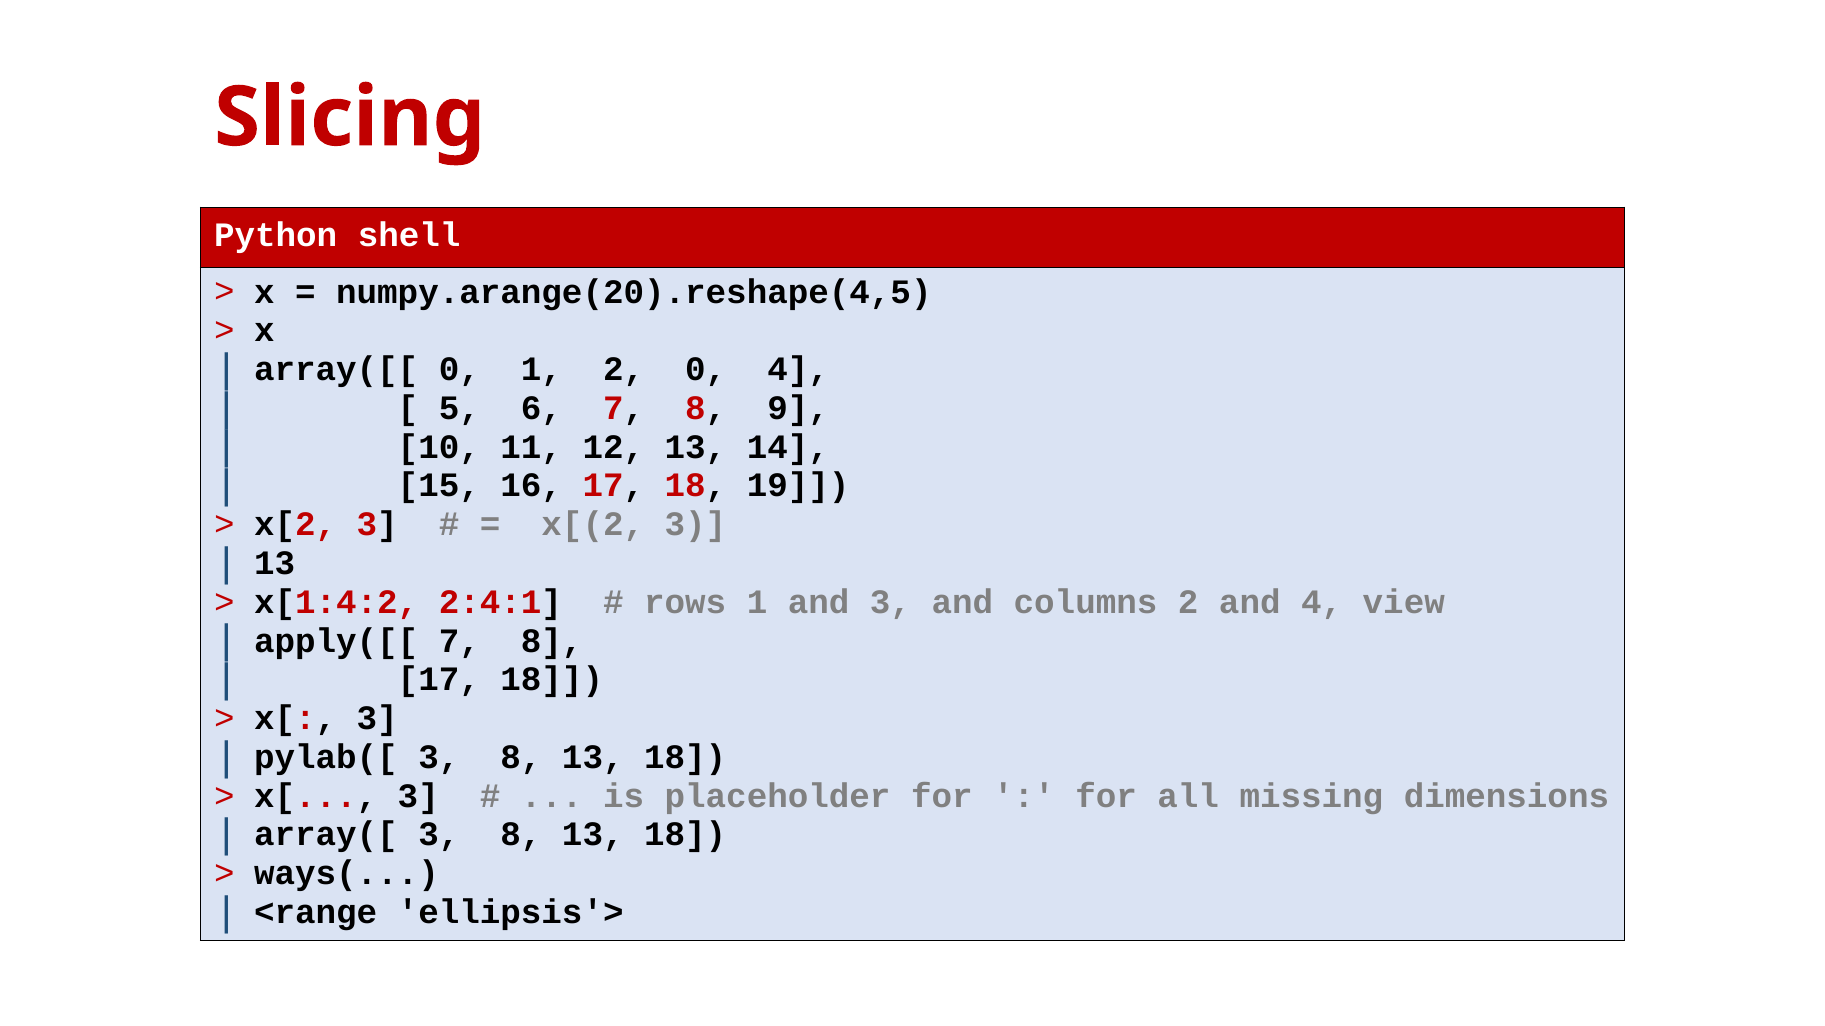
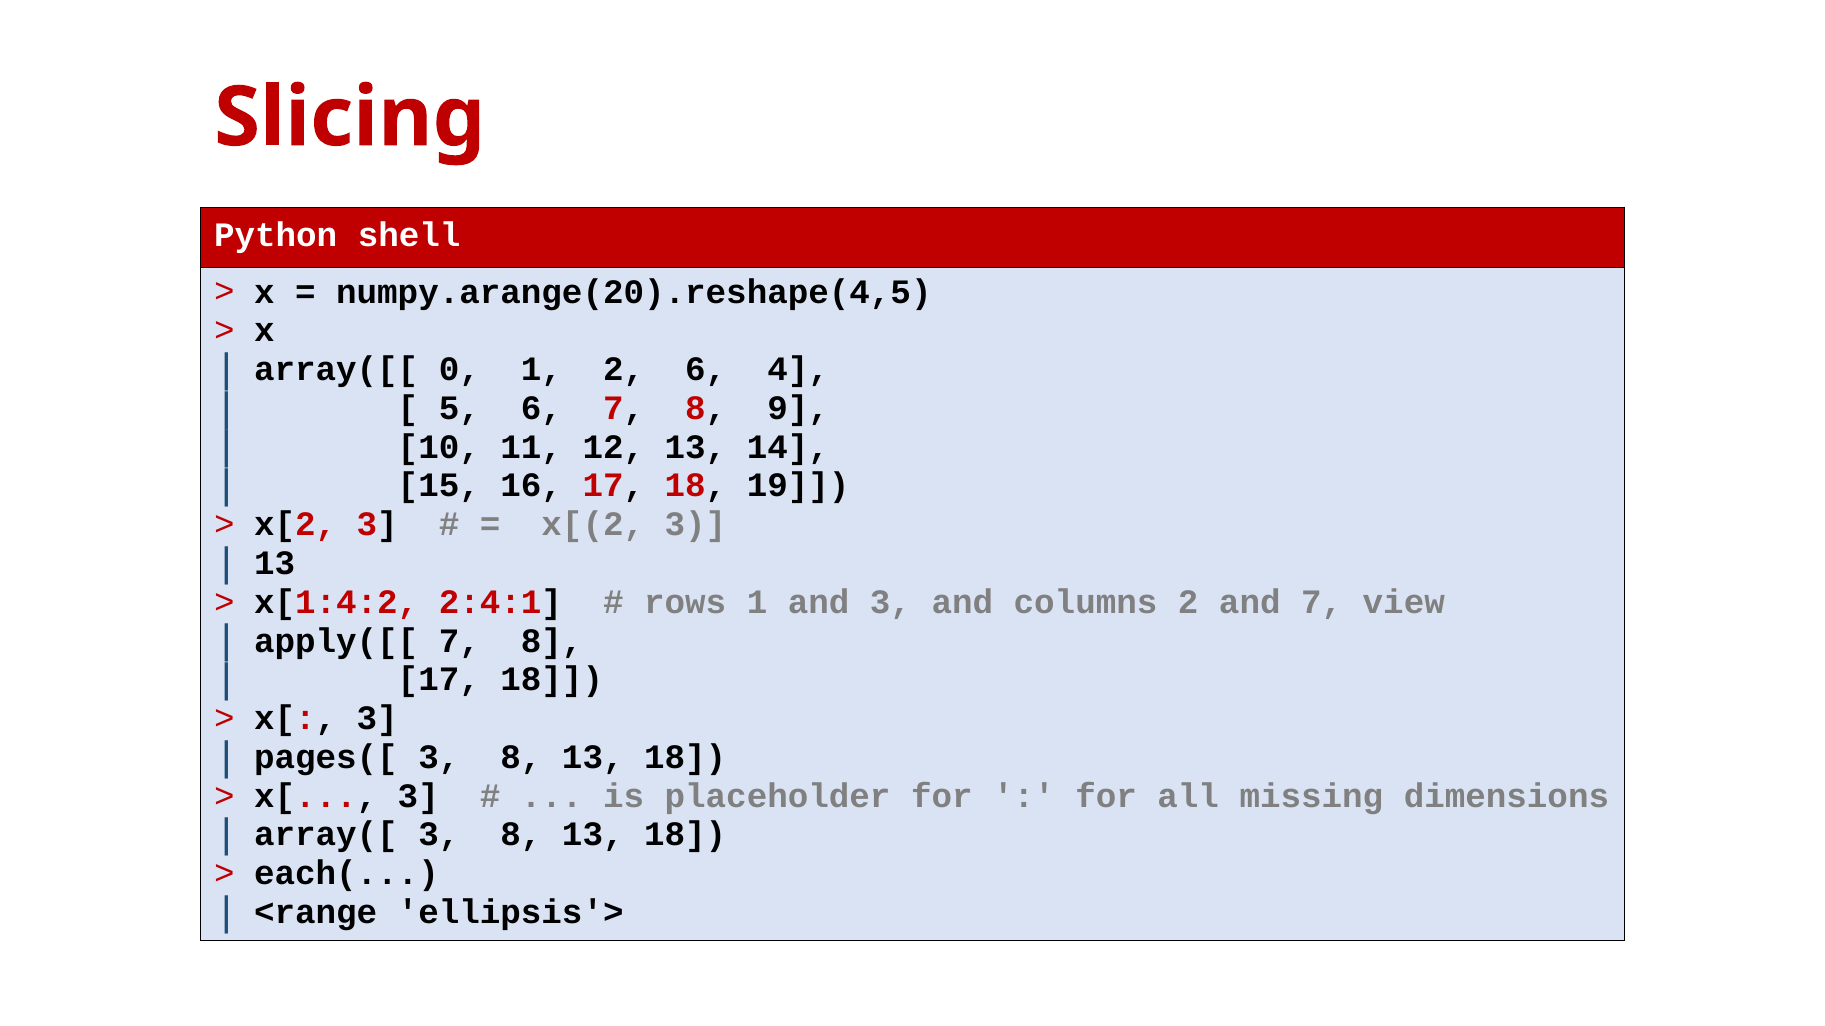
2 0: 0 -> 6 (706, 369)
and 4: 4 -> 7 (1322, 602)
pylab([: pylab([ -> pages([ (326, 757)
ways(: ways( -> each( (346, 874)
